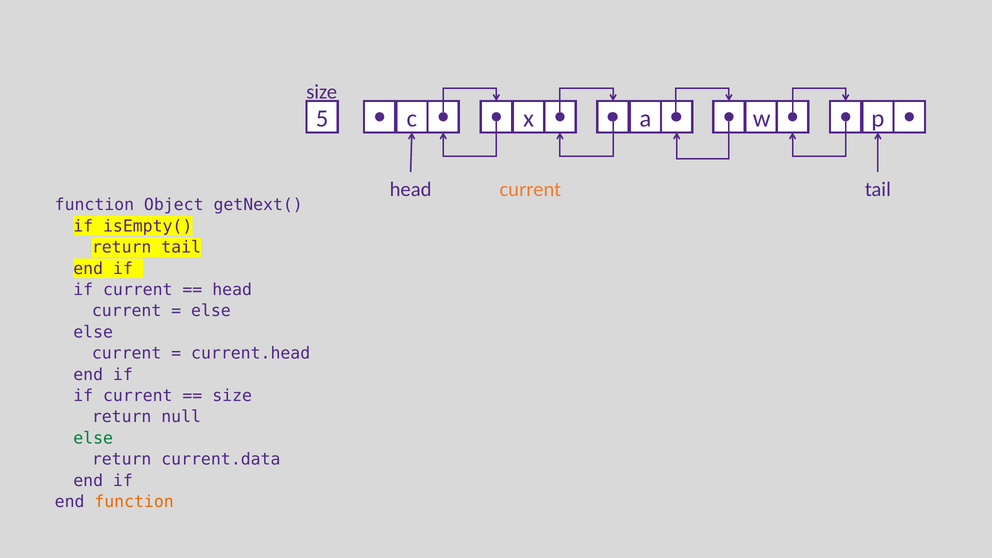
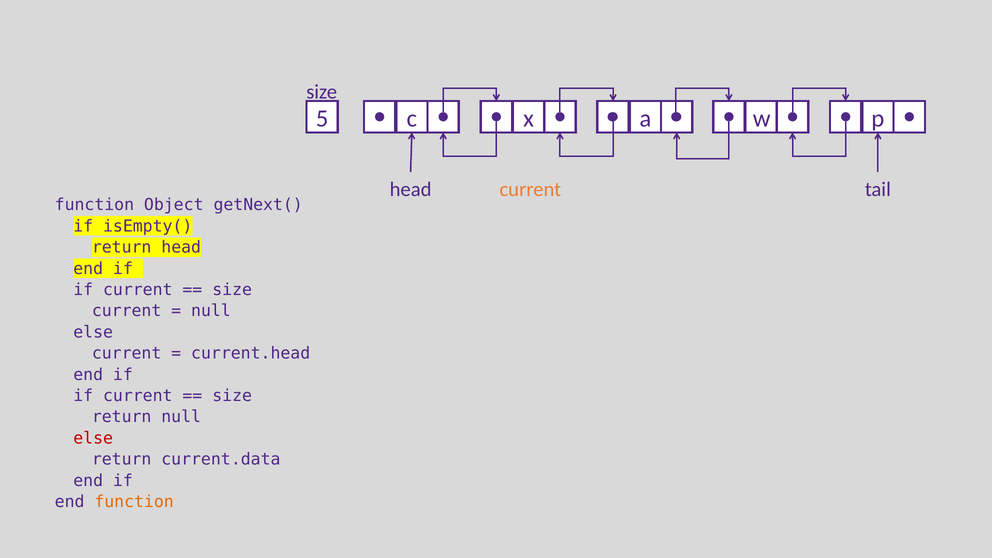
return tail: tail -> head (181, 247)
head: head -> size (232, 290)
else: else -> null (211, 311)
else colour: green -> red (93, 438)
